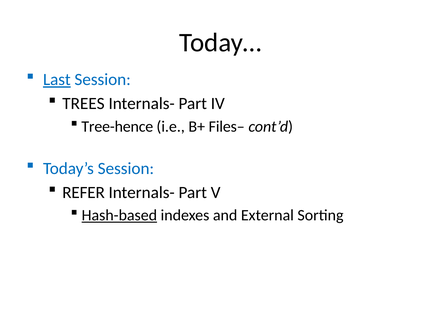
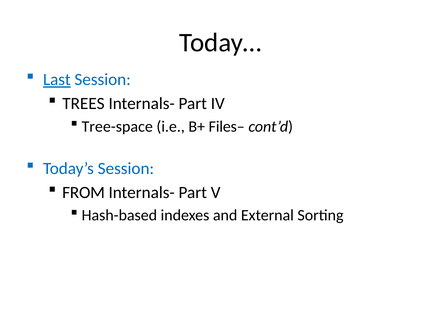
Tree-hence: Tree-hence -> Tree-space (117, 127)
REFER: REFER -> FROM (84, 193)
Hash-based underline: present -> none (119, 216)
